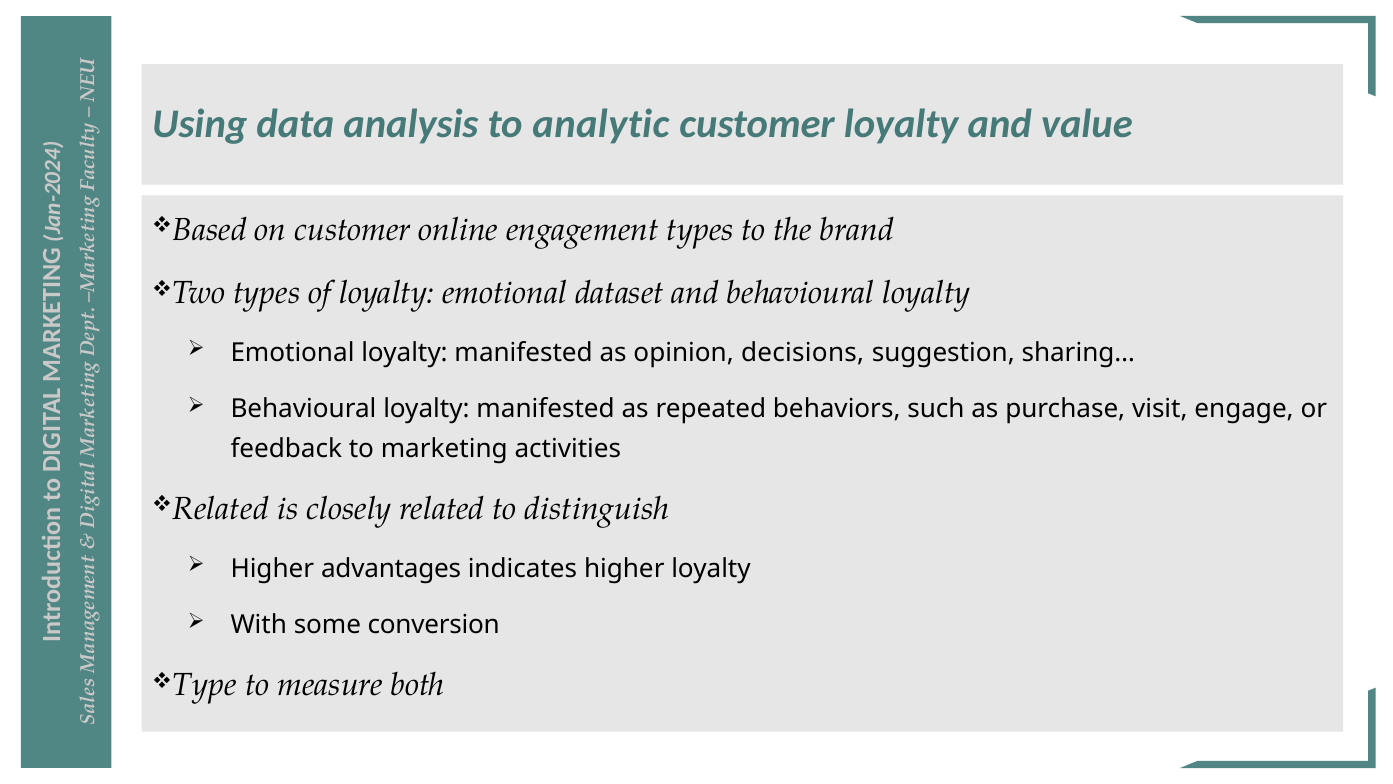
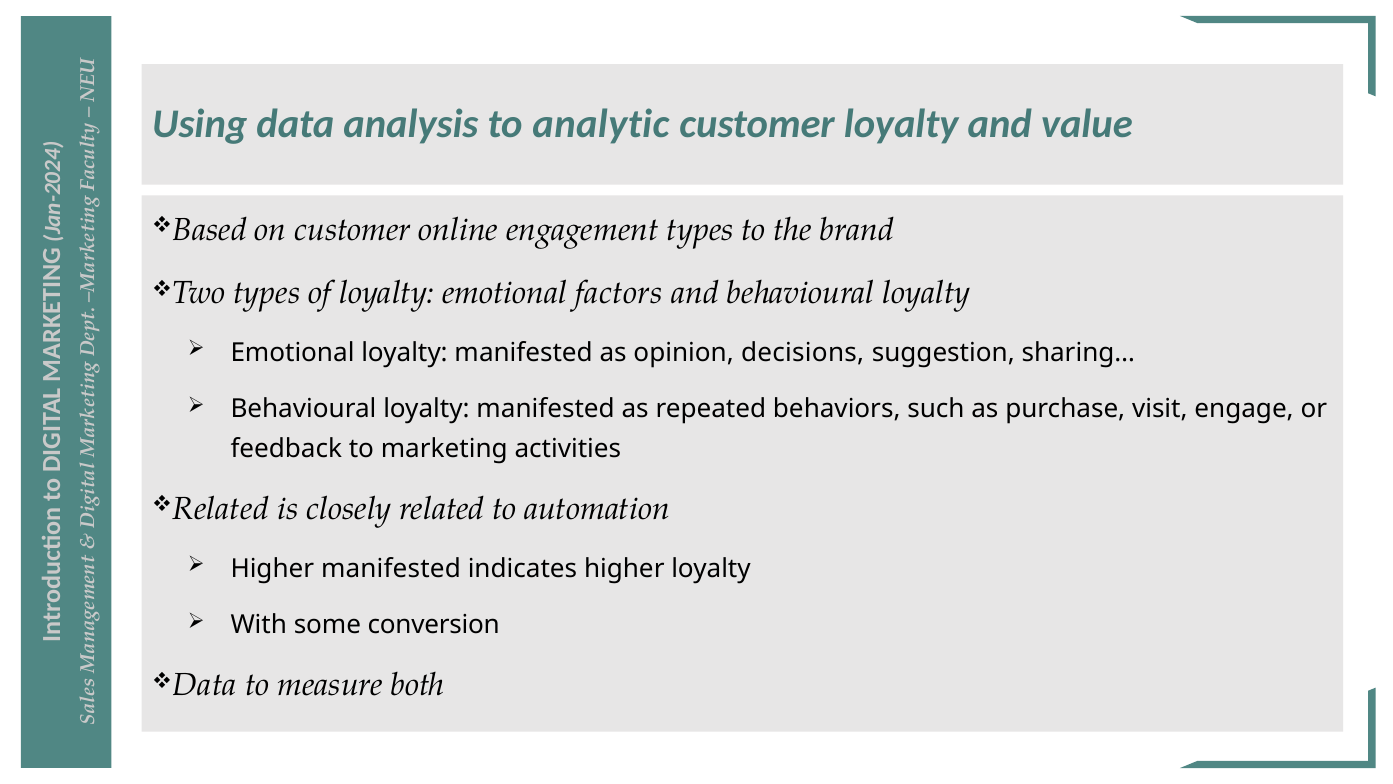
dataset: dataset -> factors (619, 293)
distinguish: distinguish -> automation (597, 509)
Higher advantages: advantages -> manifested (391, 568)
Type: Type -> Data (205, 685)
